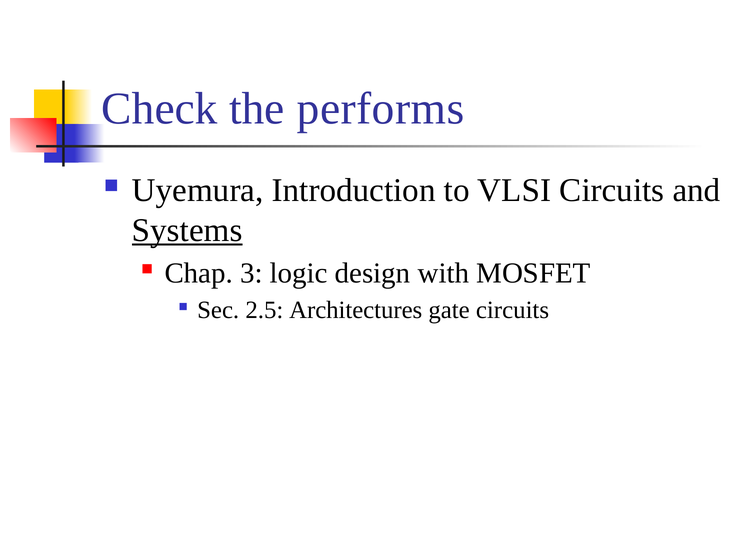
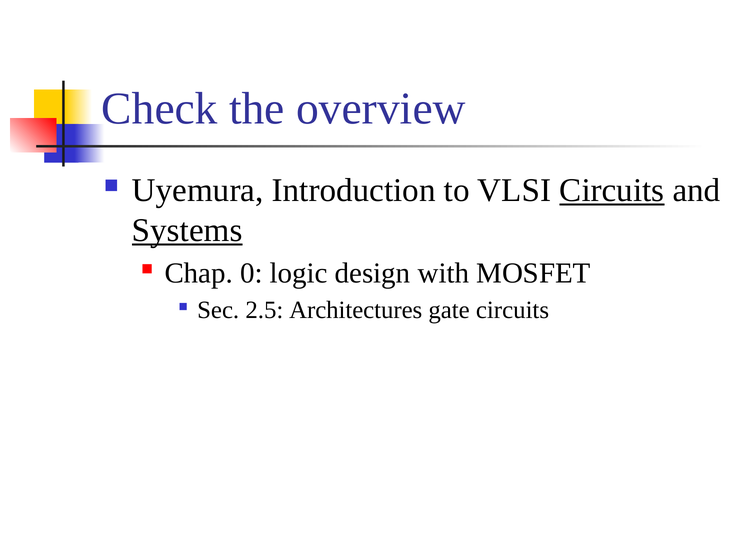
performs: performs -> overview (381, 109)
Circuits underline: none -> present (612, 191)
3: 3 -> 0 (251, 273)
